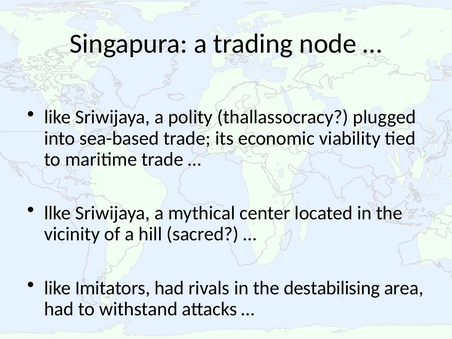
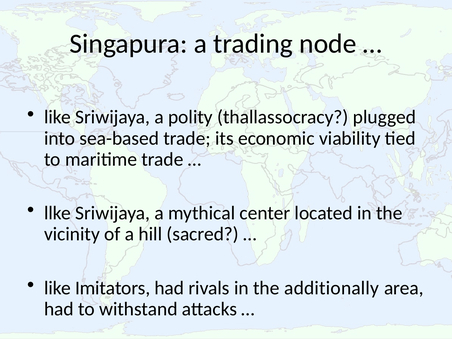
destabilising: destabilising -> additionally (332, 288)
